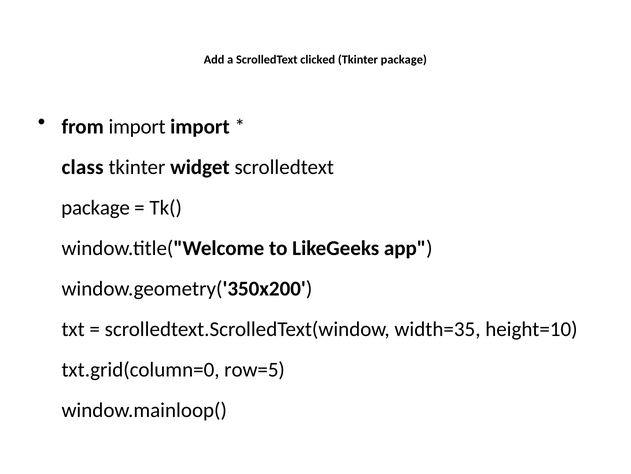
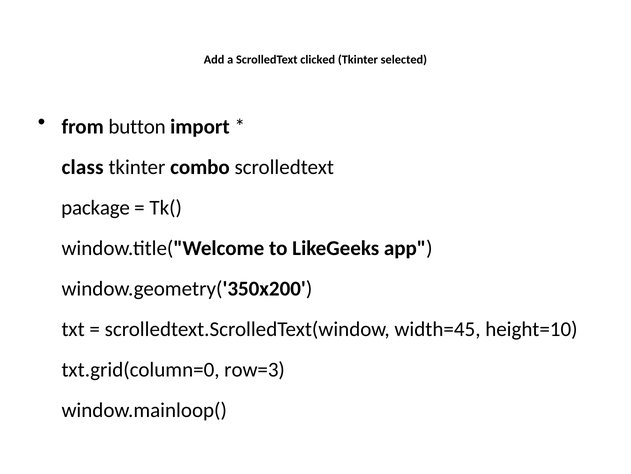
Tkinter package: package -> selected (404, 60)
from import: import -> button (137, 127)
widget: widget -> combo (200, 167)
width=35: width=35 -> width=45 (437, 329)
row=5: row=5 -> row=3 (255, 369)
